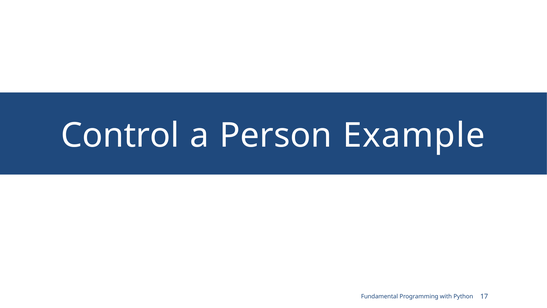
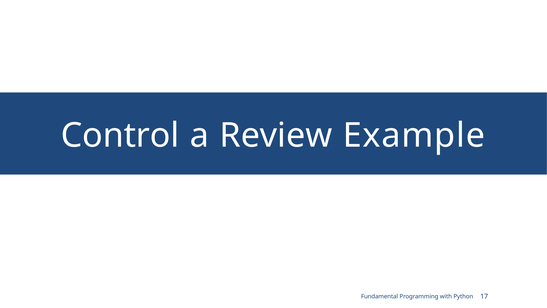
Person: Person -> Review (276, 135)
